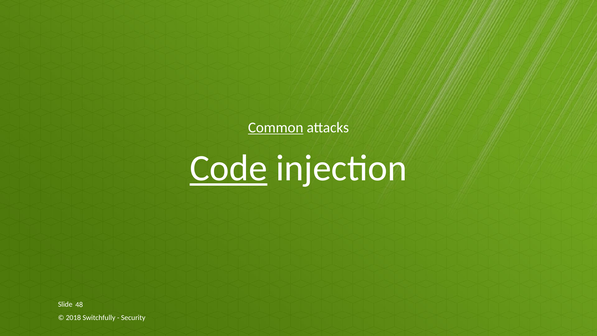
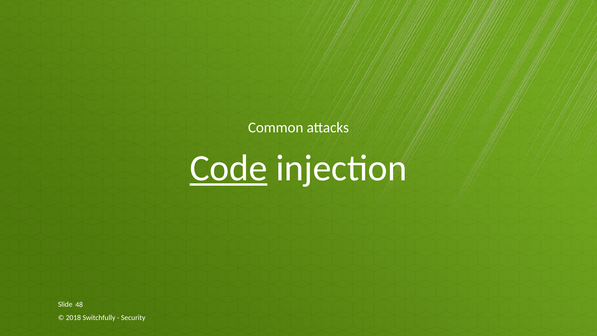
Common underline: present -> none (276, 128)
